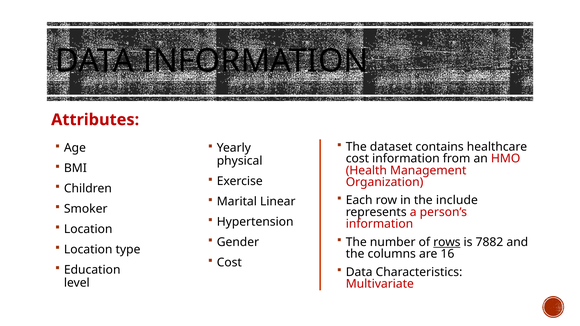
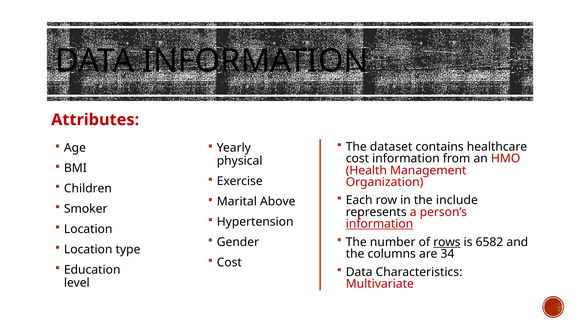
Linear: Linear -> Above (278, 202)
information underline: none -> present (379, 224)
7882: 7882 -> 6582 (489, 242)
16: 16 -> 34 (447, 254)
